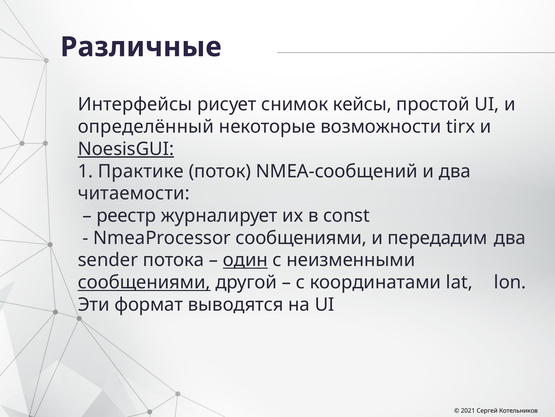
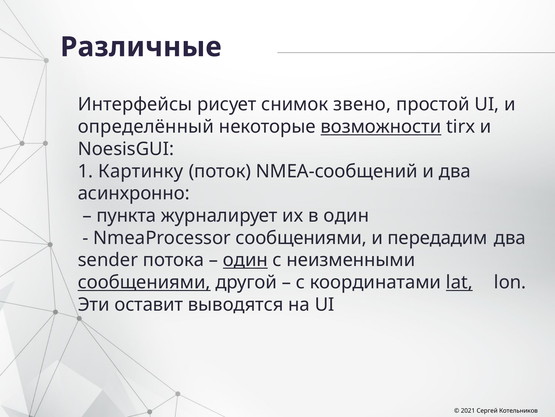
кейсы: кейсы -> звено (362, 104)
возможности underline: none -> present (381, 127)
NoesisGUI underline: present -> none (126, 149)
Практике: Практике -> Картинку (141, 171)
читаемости: читаемости -> асинхронно (134, 193)
реестр: реестр -> пункта (126, 215)
в const: const -> один (346, 215)
lat underline: none -> present (459, 282)
формат: формат -> оставит (149, 304)
